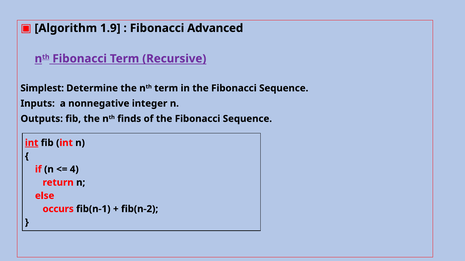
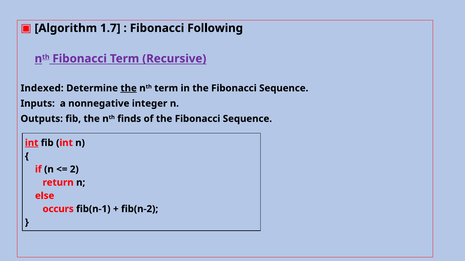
1.9: 1.9 -> 1.7 (110, 28)
Advanced: Advanced -> Following (215, 28)
Simplest: Simplest -> Indexed (42, 88)
the underline: none -> present (129, 88)
4: 4 -> 2 (74, 170)
